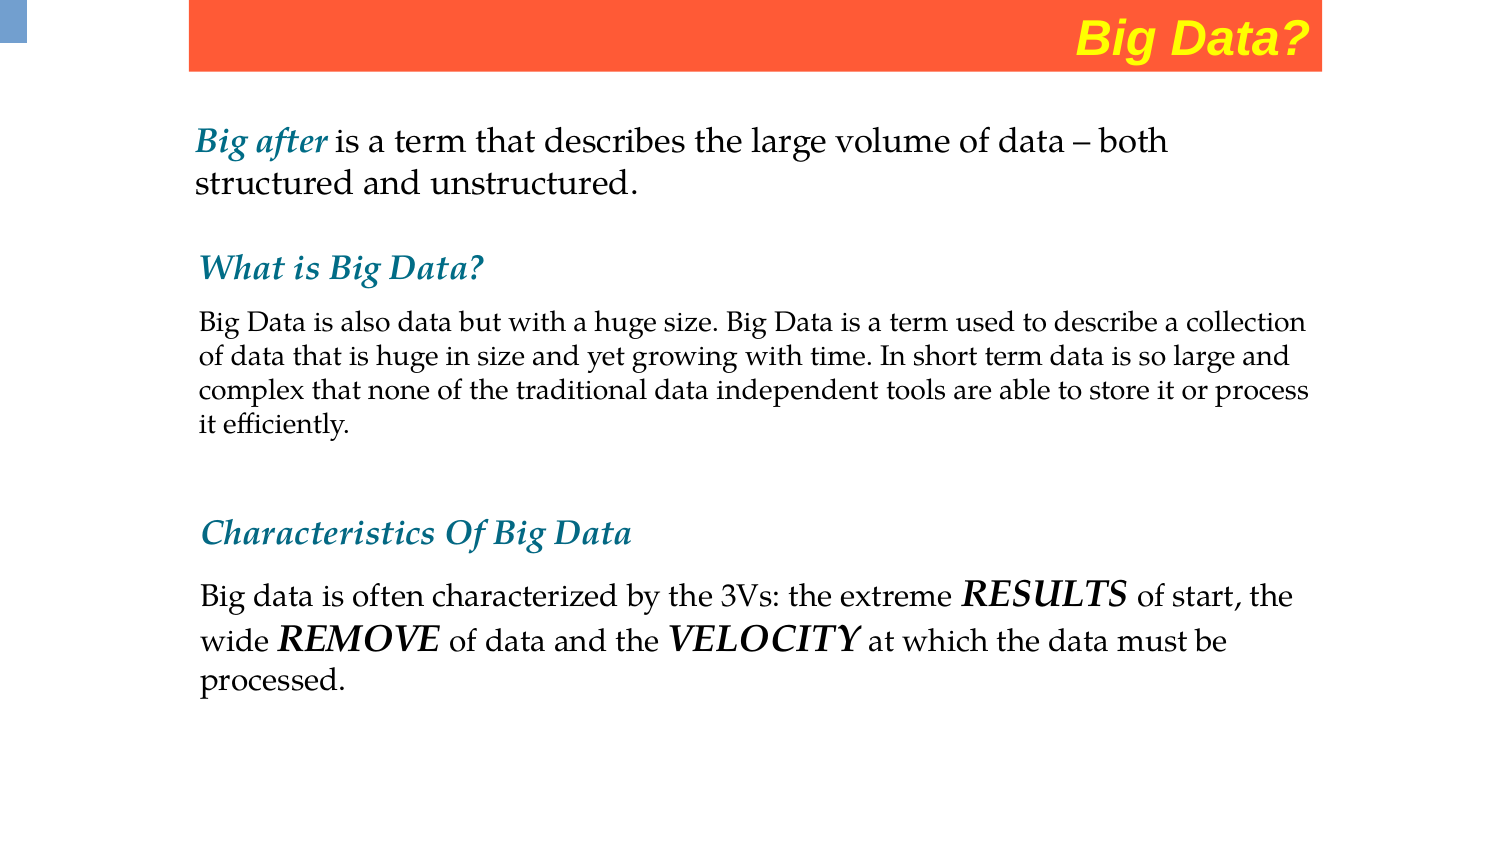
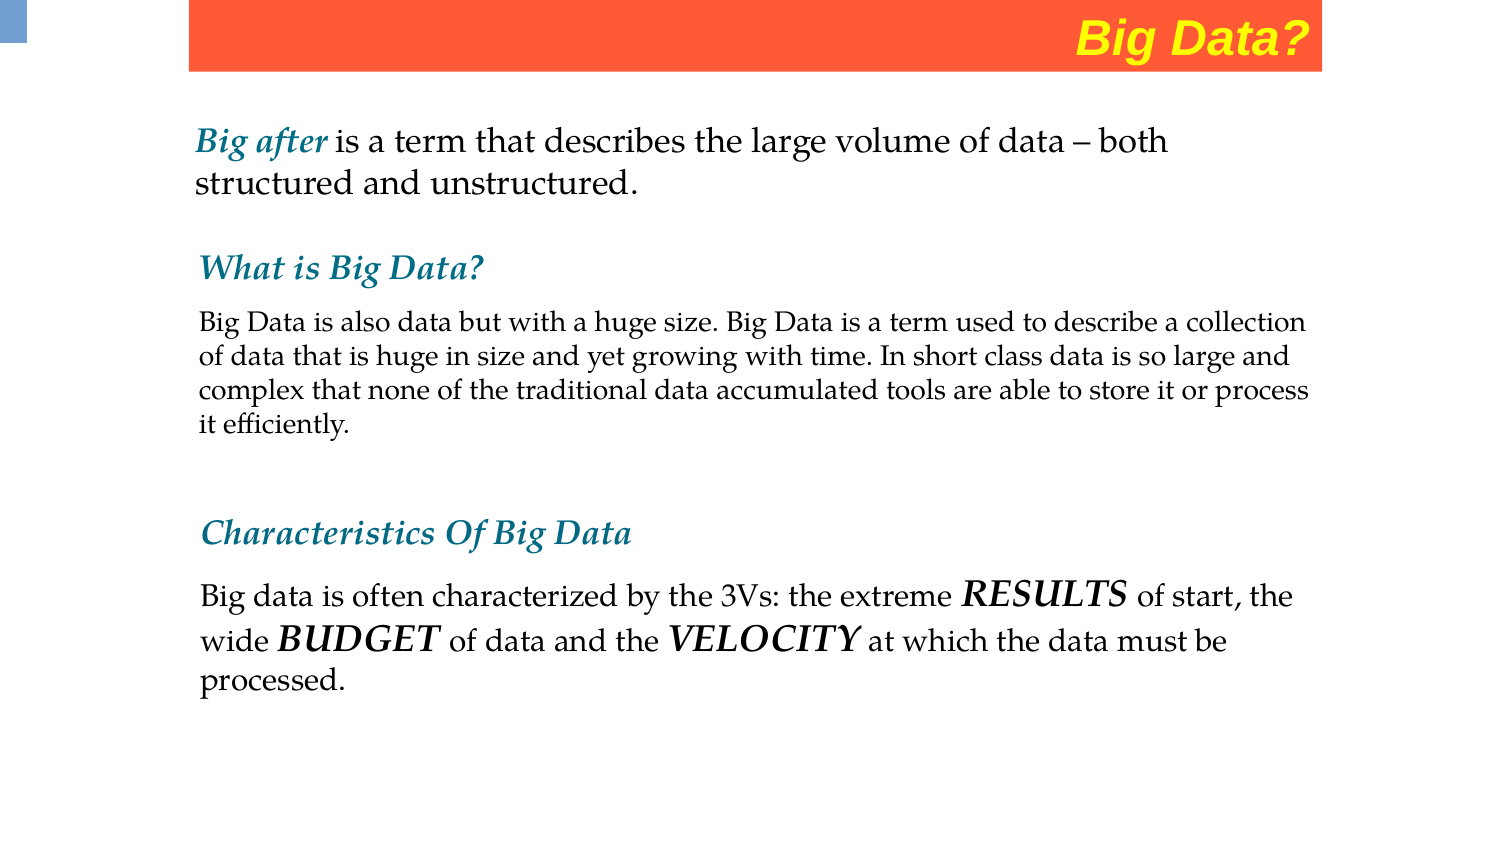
short term: term -> class (1014, 356)
independent: independent -> accumulated (798, 390)
REMOVE: REMOVE -> BUDGET (359, 639)
